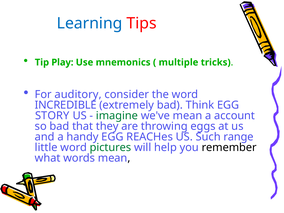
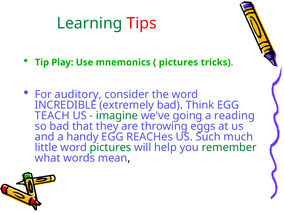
Learning colour: blue -> green (90, 23)
multiple: multiple -> pictures (178, 62)
STORY: STORY -> TEACH (52, 116)
we've mean: mean -> going (188, 116)
account: account -> reading (235, 116)
range: range -> much (238, 137)
remember colour: black -> green (229, 148)
